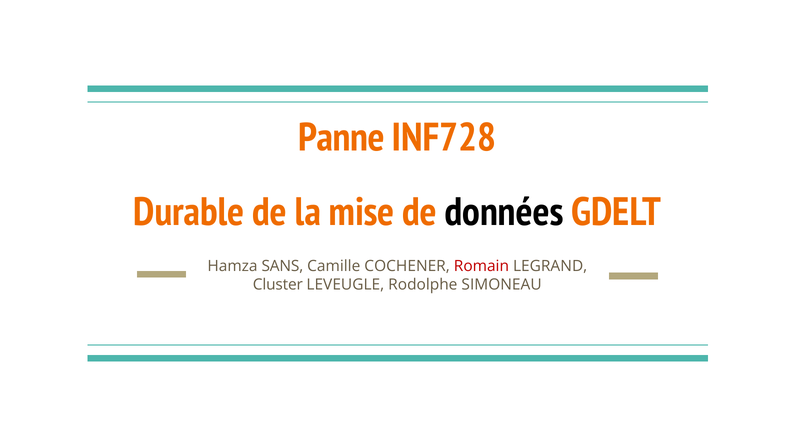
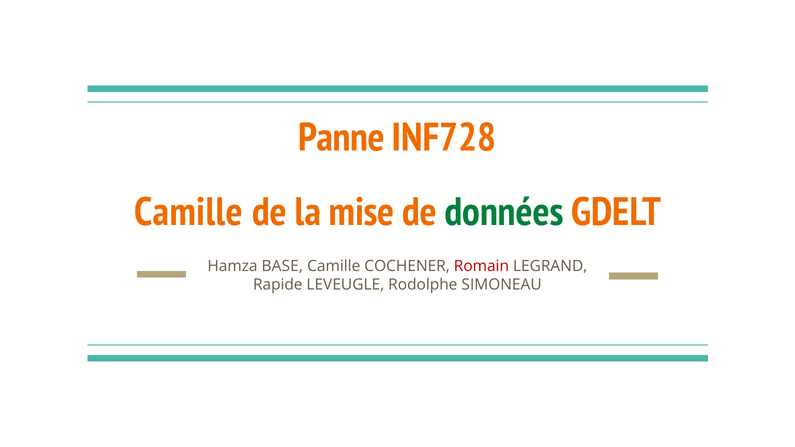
Durable: Durable -> Camille (188, 212)
données colour: black -> green (504, 212)
SANS: SANS -> BASE (282, 266)
Cluster: Cluster -> Rapide (278, 285)
